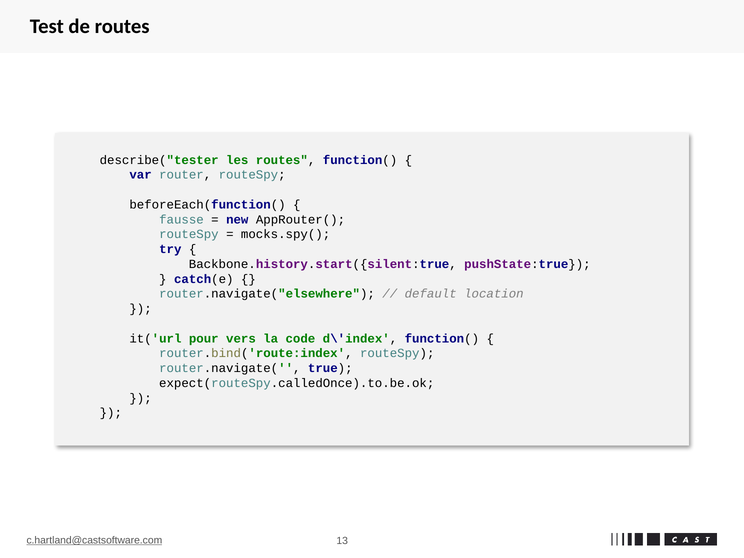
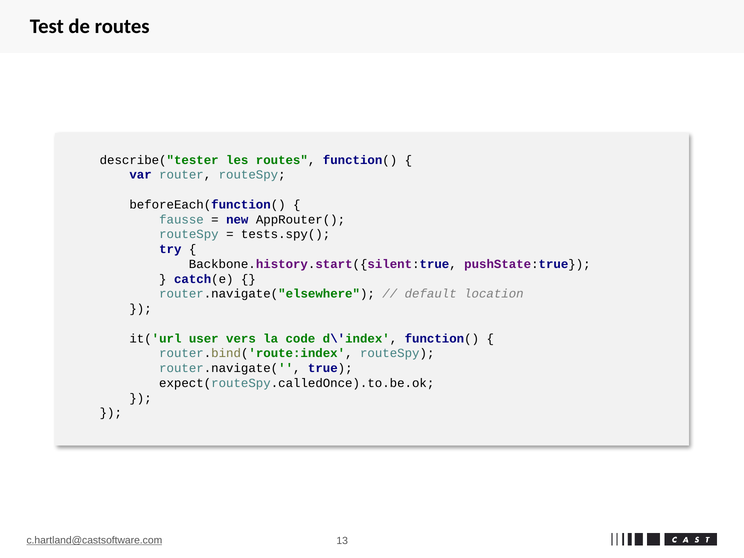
mocks.spy(: mocks.spy( -> tests.spy( (286, 234)
pour: pour -> user (204, 339)
